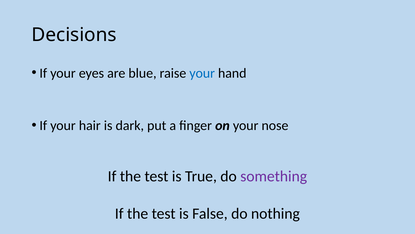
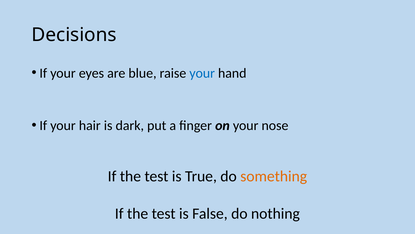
something colour: purple -> orange (274, 176)
